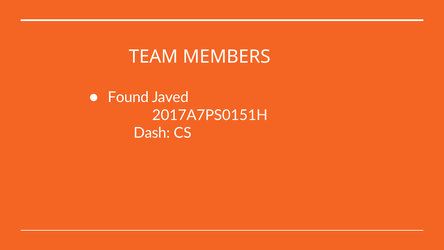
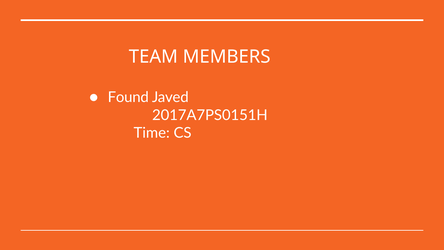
Dash: Dash -> Time (152, 133)
